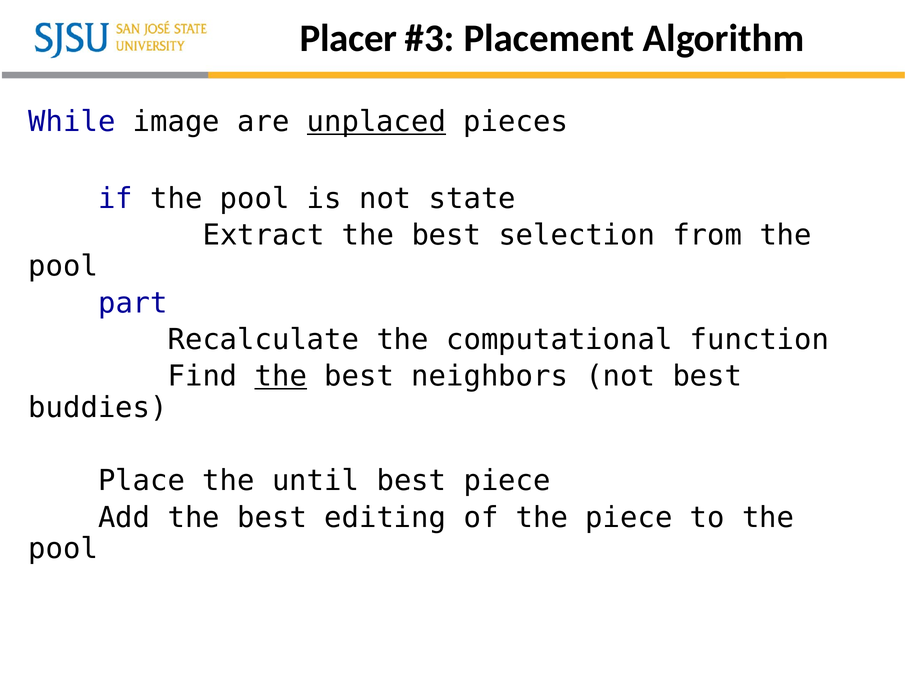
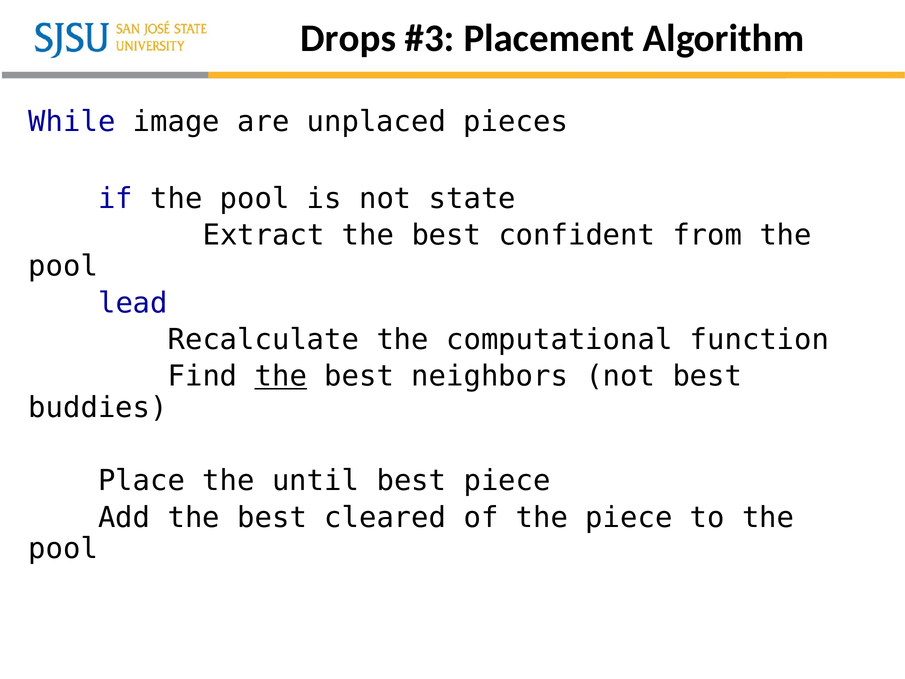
Placer: Placer -> Drops (348, 38)
unplaced underline: present -> none (376, 122)
selection: selection -> confident (577, 235)
part: part -> lead (133, 303)
editing: editing -> cleared (385, 517)
